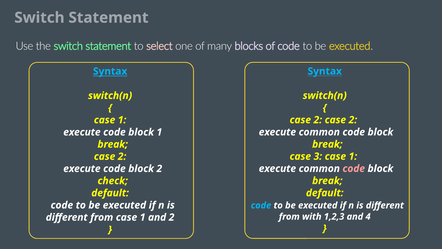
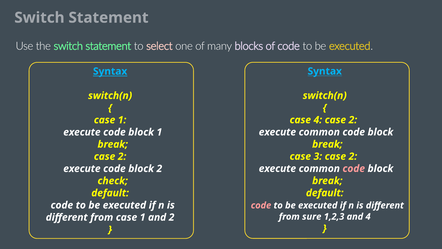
2: 2 -> 4 (318, 120)
3 case 1: 1 -> 2 (353, 156)
code colour: light blue -> pink (261, 205)
with: with -> sure (312, 216)
